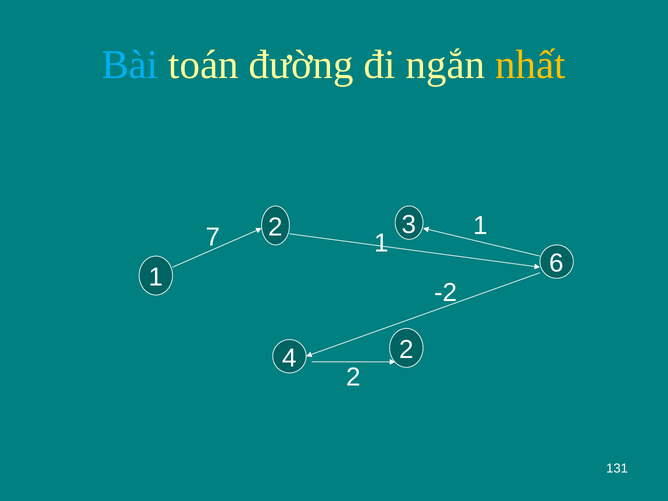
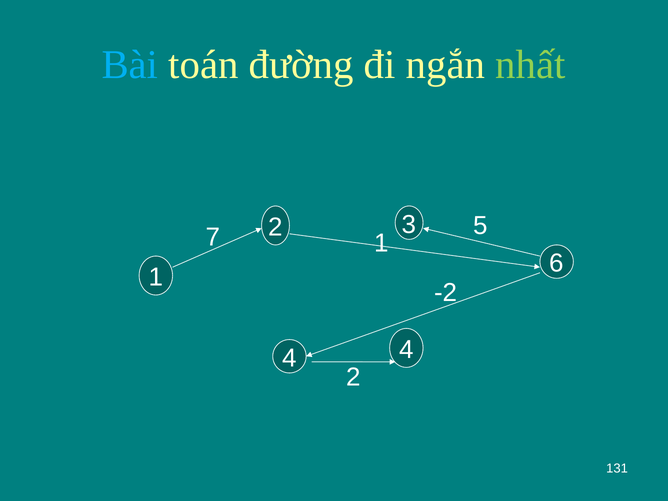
nhất colour: yellow -> light green (530, 65)
7 1: 1 -> 5 (480, 226)
4 2: 2 -> 4 (406, 350)
